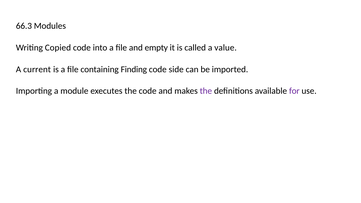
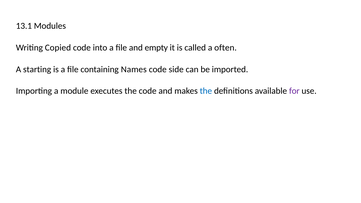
66.3: 66.3 -> 13.1 (24, 26)
value: value -> often (226, 48)
current: current -> starting (37, 69)
Finding: Finding -> Names (134, 69)
the colour: purple -> blue (206, 91)
